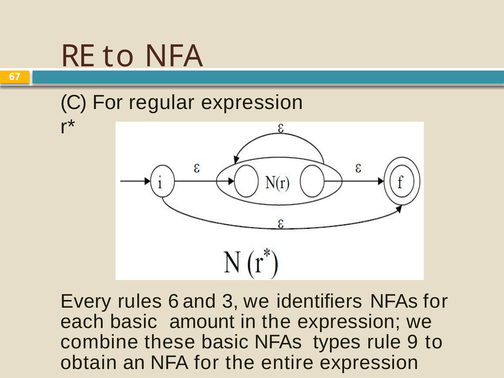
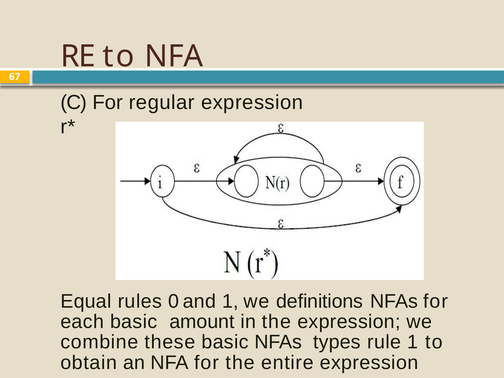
Every: Every -> Equal (86, 301)
6: 6 -> 0 (174, 301)
and 3: 3 -> 1 (230, 301)
identiﬁers: identiﬁers -> deﬁnitions (320, 301)
rule 9: 9 -> 1 (413, 342)
